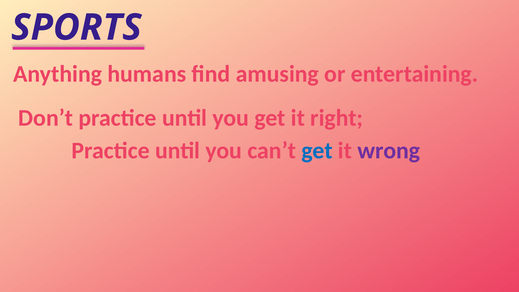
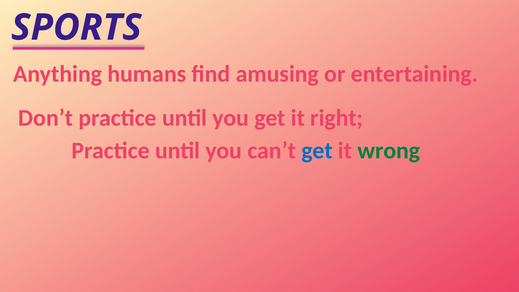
wrong colour: purple -> green (389, 151)
